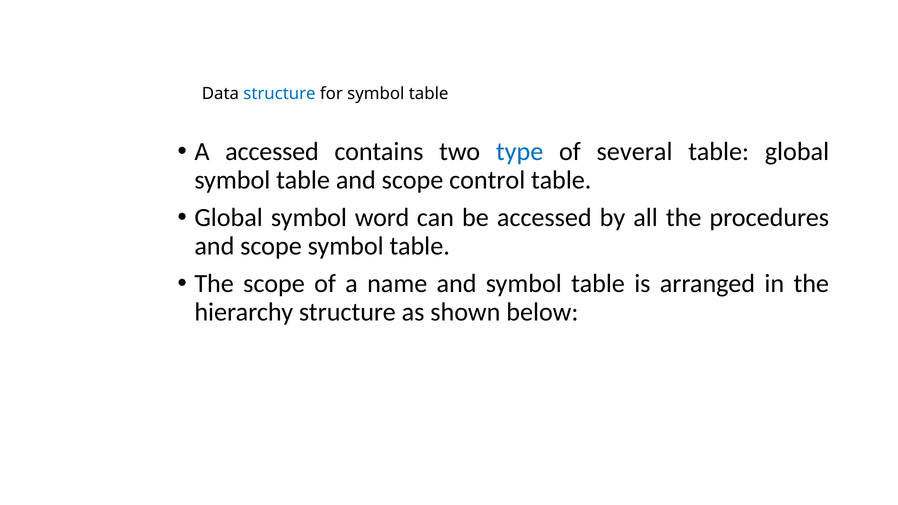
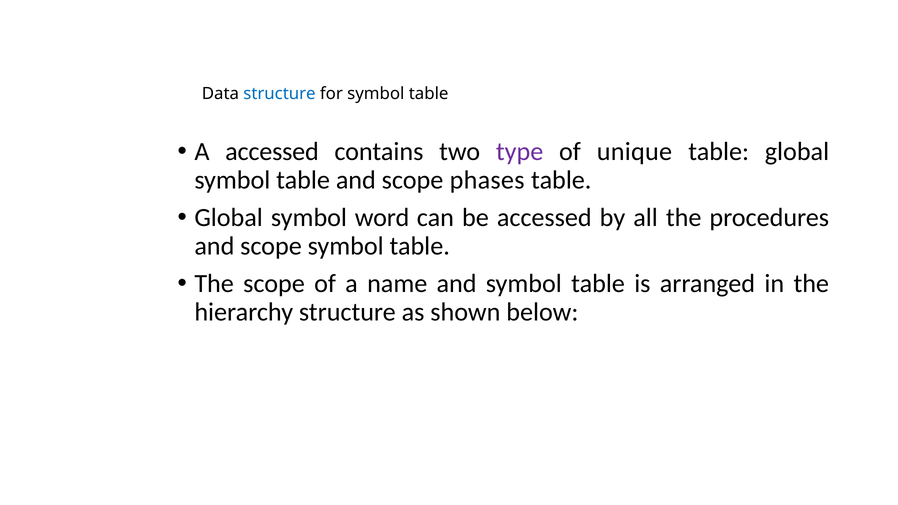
type colour: blue -> purple (520, 152)
several: several -> unique (634, 152)
control: control -> phases (487, 180)
